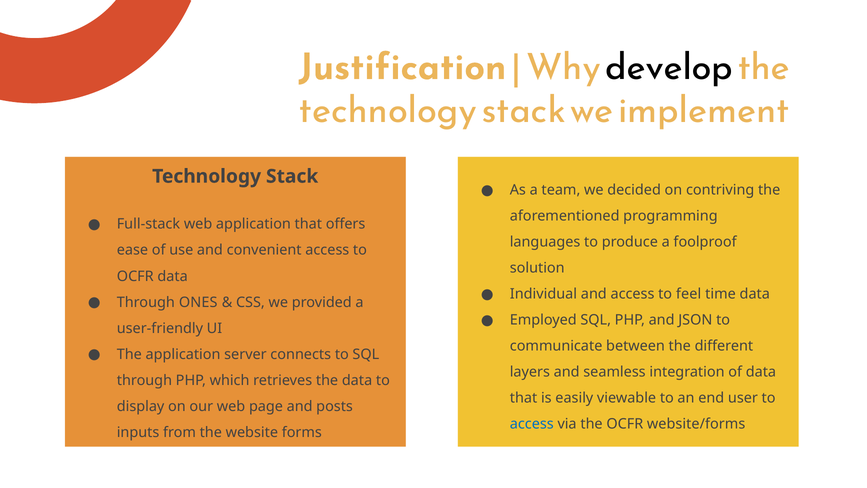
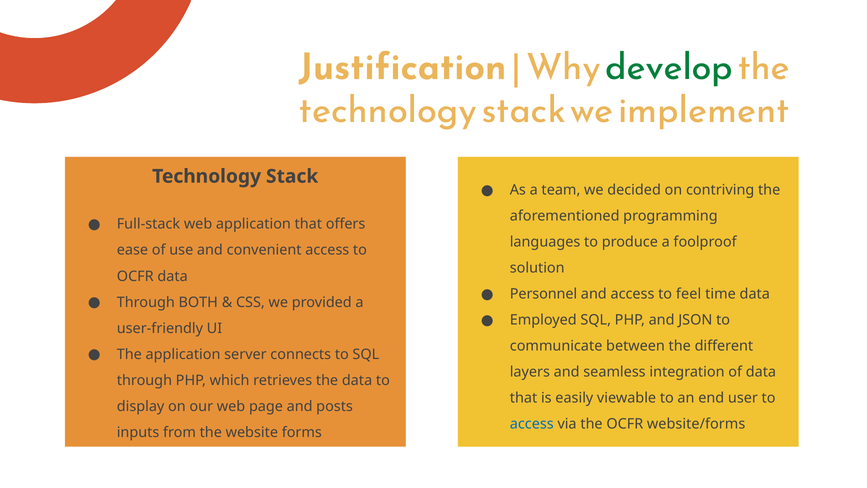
develop colour: black -> green (669, 67)
Individual: Individual -> Personnel (544, 294)
ONES: ONES -> BOTH (198, 302)
